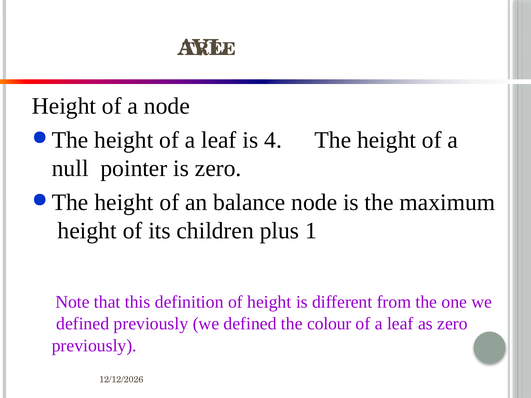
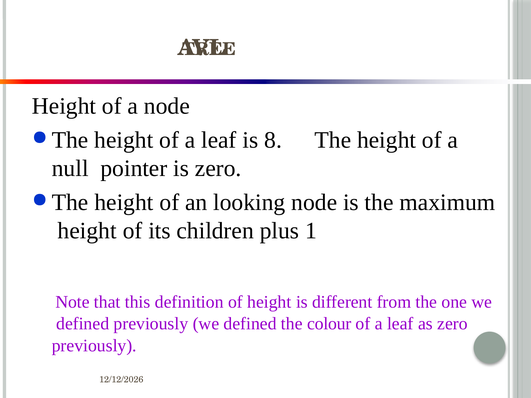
4: 4 -> 8 (273, 140)
balance: balance -> looking (249, 203)
